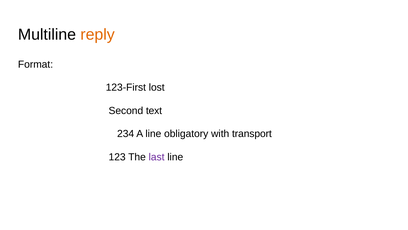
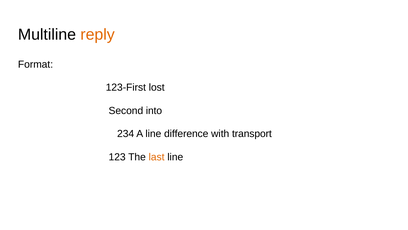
text: text -> into (154, 110)
obligatory: obligatory -> difference (186, 134)
last colour: purple -> orange (157, 157)
